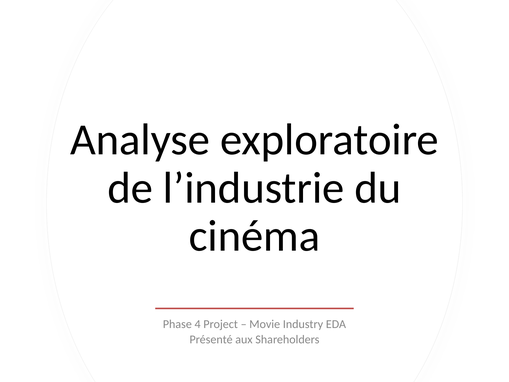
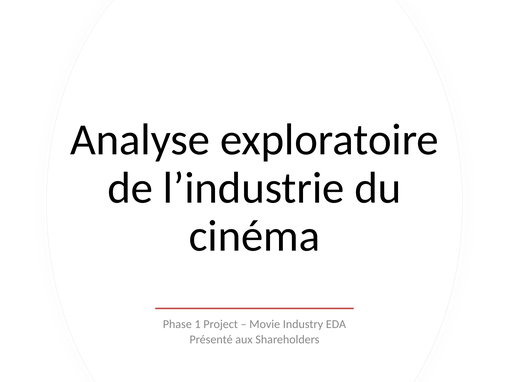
4: 4 -> 1 (198, 324)
